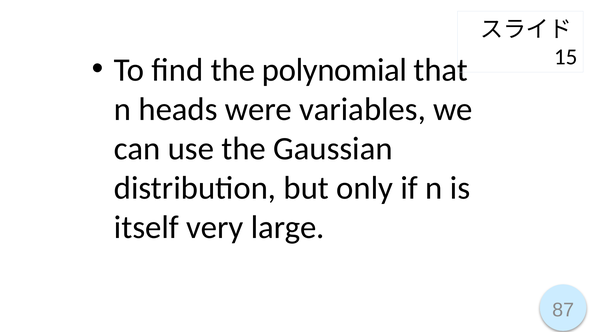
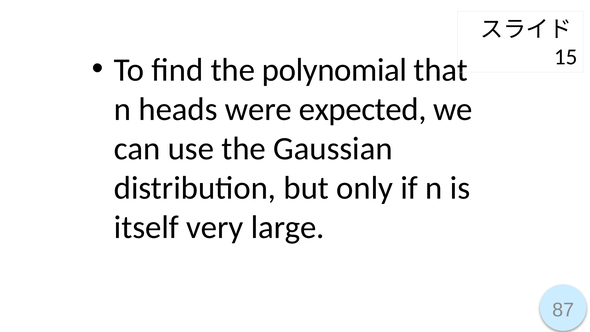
variables: variables -> expected (363, 109)
